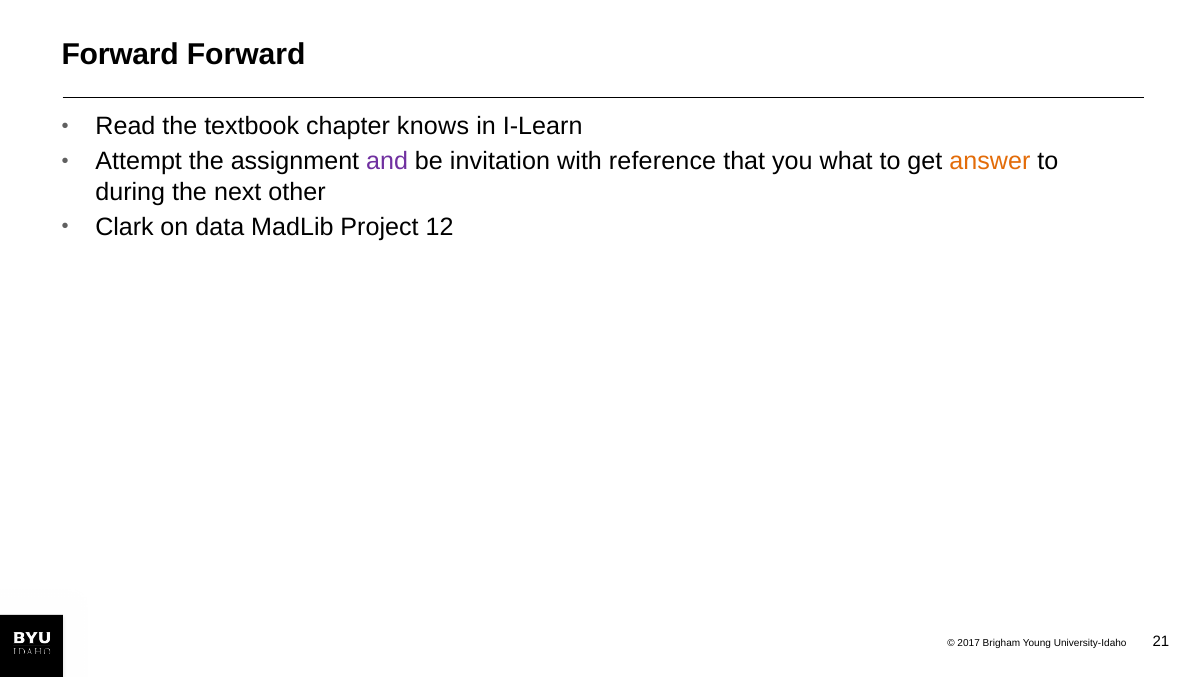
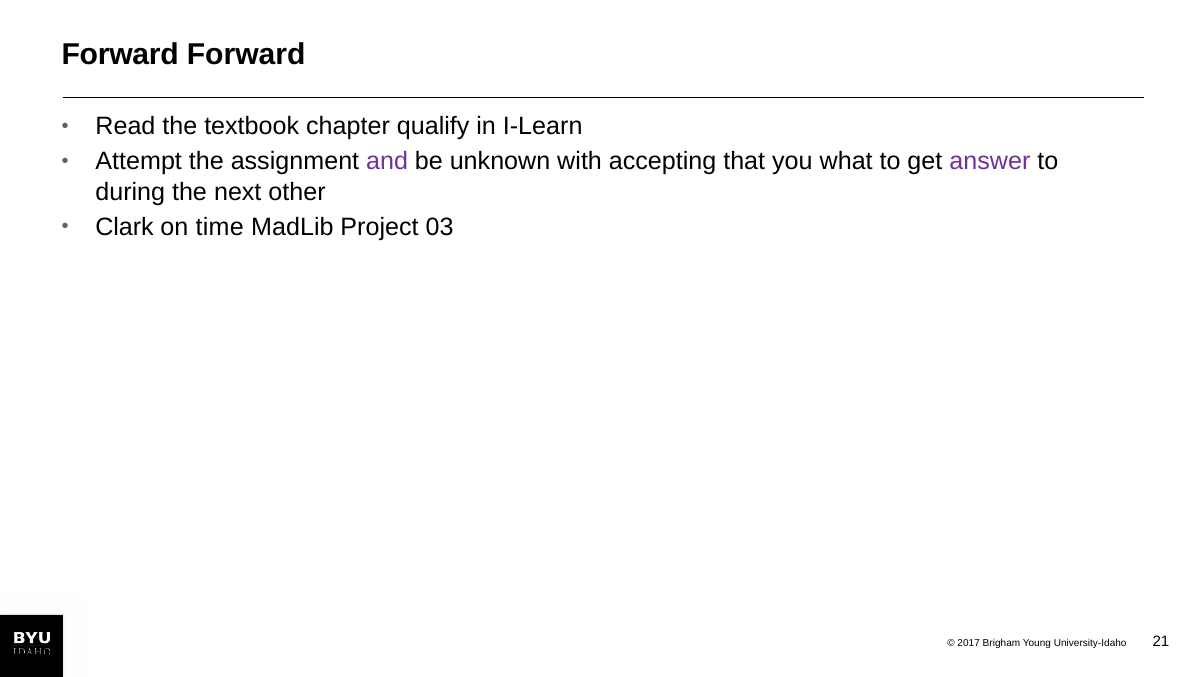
knows: knows -> qualify (433, 127)
invitation: invitation -> unknown (500, 162)
reference: reference -> accepting (663, 162)
answer colour: orange -> purple (990, 162)
data: data -> time (220, 227)
12: 12 -> 03 (440, 227)
